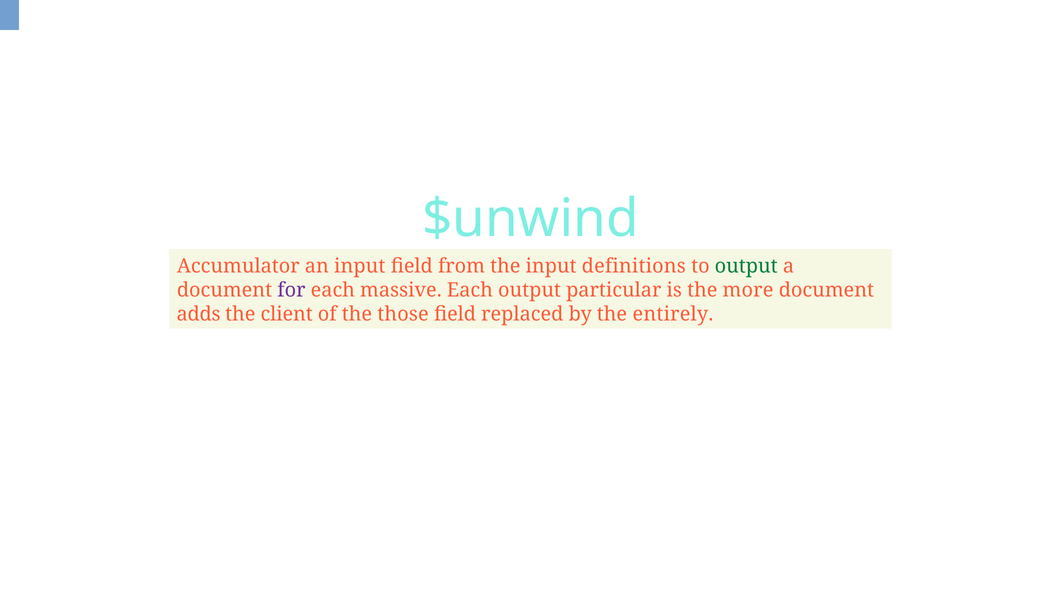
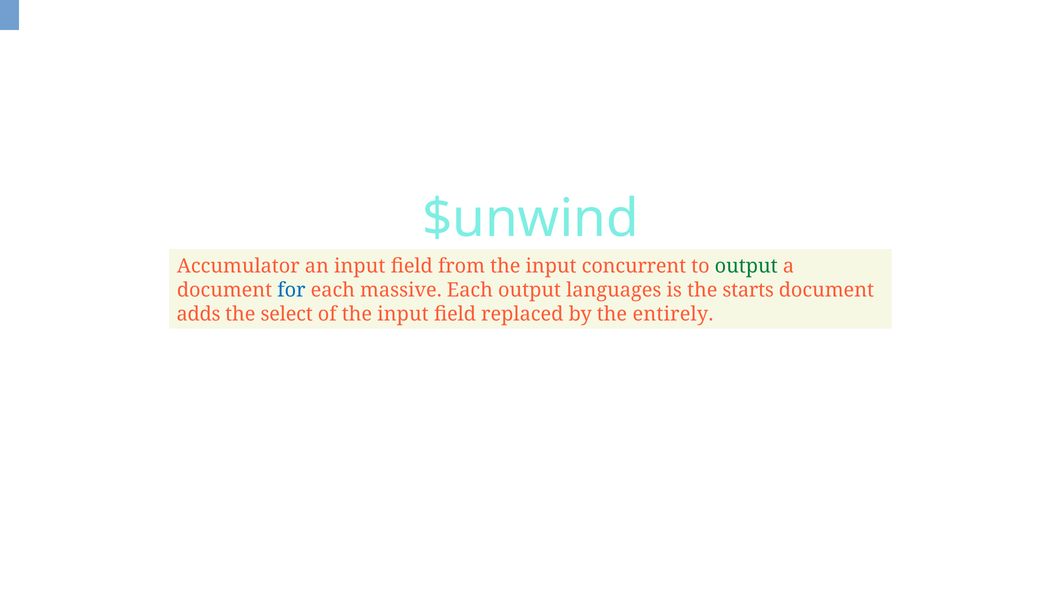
definitions: definitions -> concurrent (634, 266)
for colour: purple -> blue (291, 290)
particular: particular -> languages (614, 290)
more: more -> starts (748, 290)
client: client -> select (287, 314)
of the those: those -> input (403, 314)
